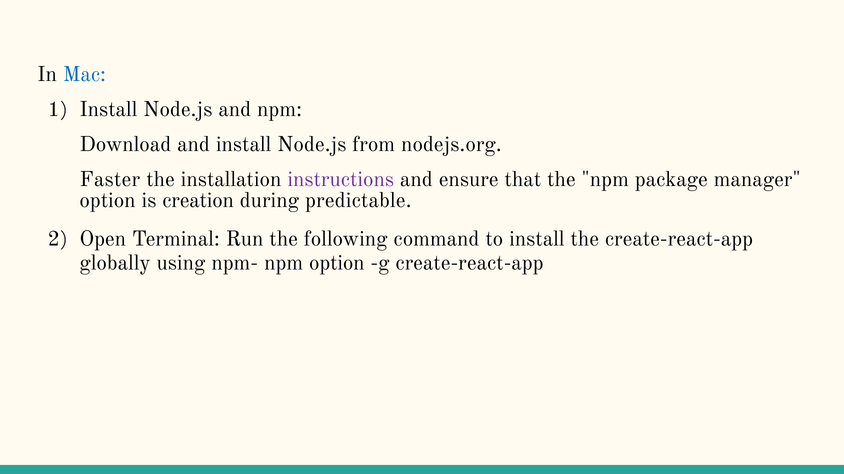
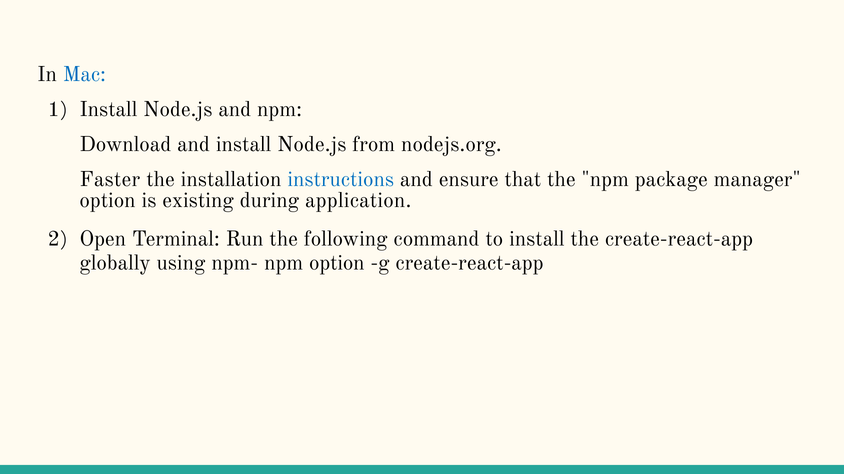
instructions colour: purple -> blue (341, 180)
creation: creation -> existing (198, 201)
predictable: predictable -> application (358, 201)
